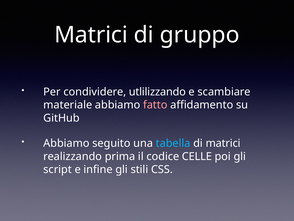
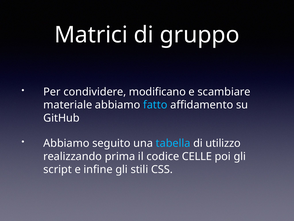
utlilizzando: utlilizzando -> modificano (157, 92)
fatto colour: pink -> light blue (155, 105)
di matrici: matrici -> utilizzo (223, 143)
